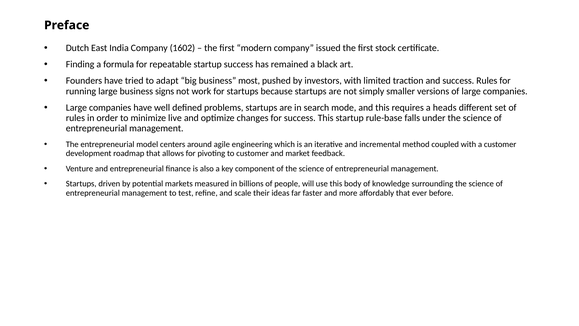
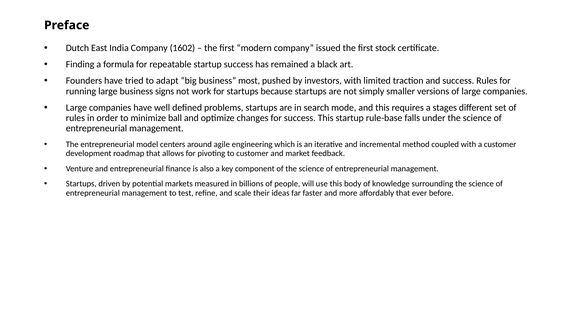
heads: heads -> stages (445, 108)
live: live -> ball (175, 118)
